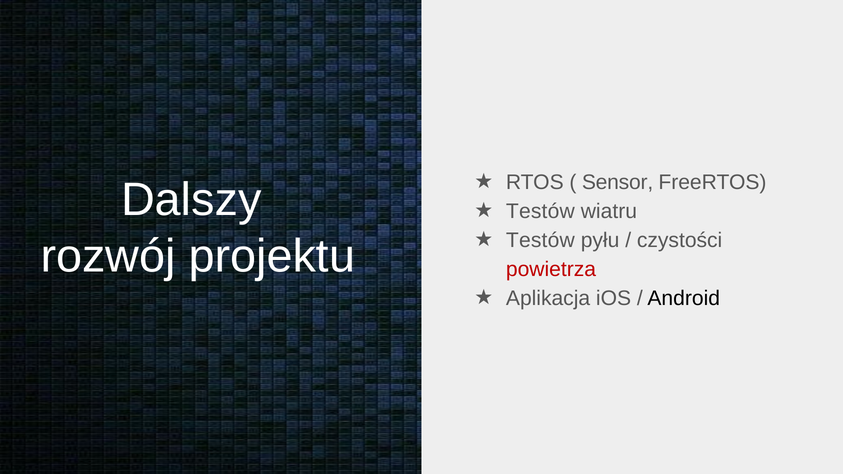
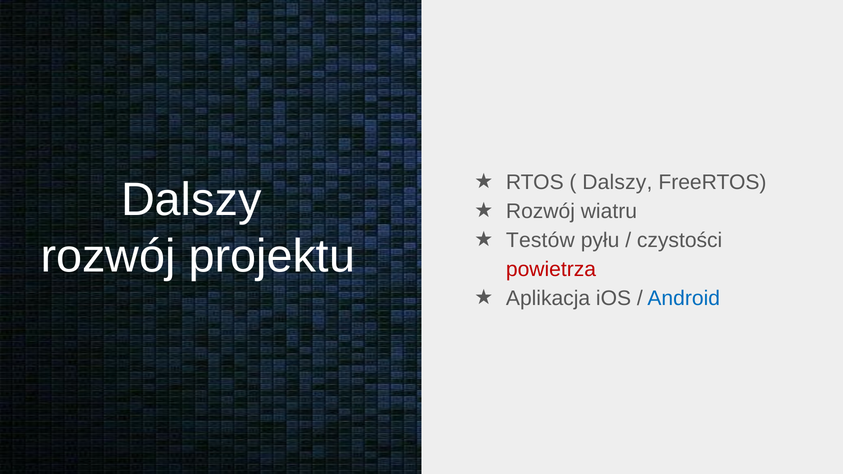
Sensor: Sensor -> Dalszy (617, 182)
Testów: Testów -> Rozwój (540, 211)
Android colour: black -> blue (684, 299)
